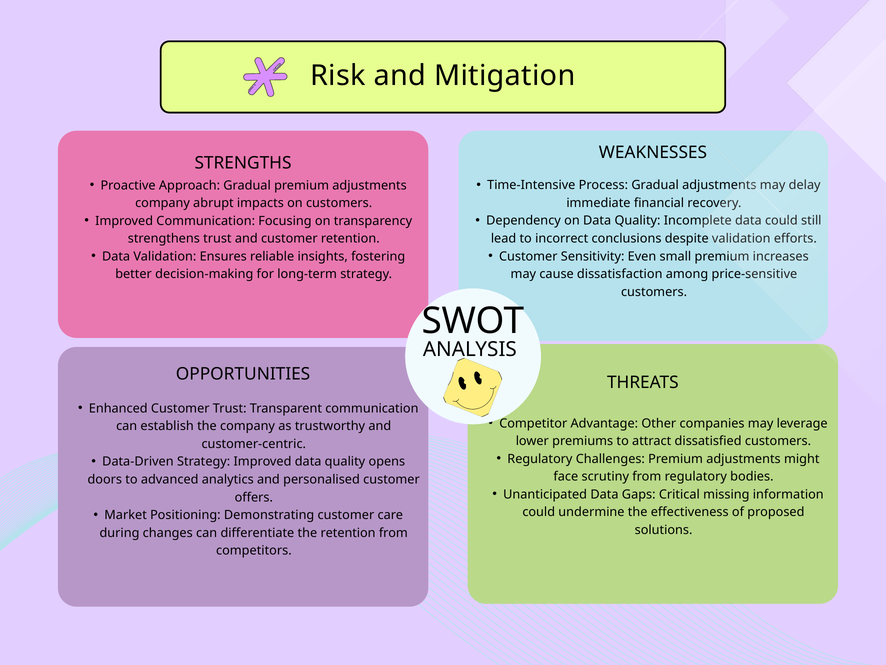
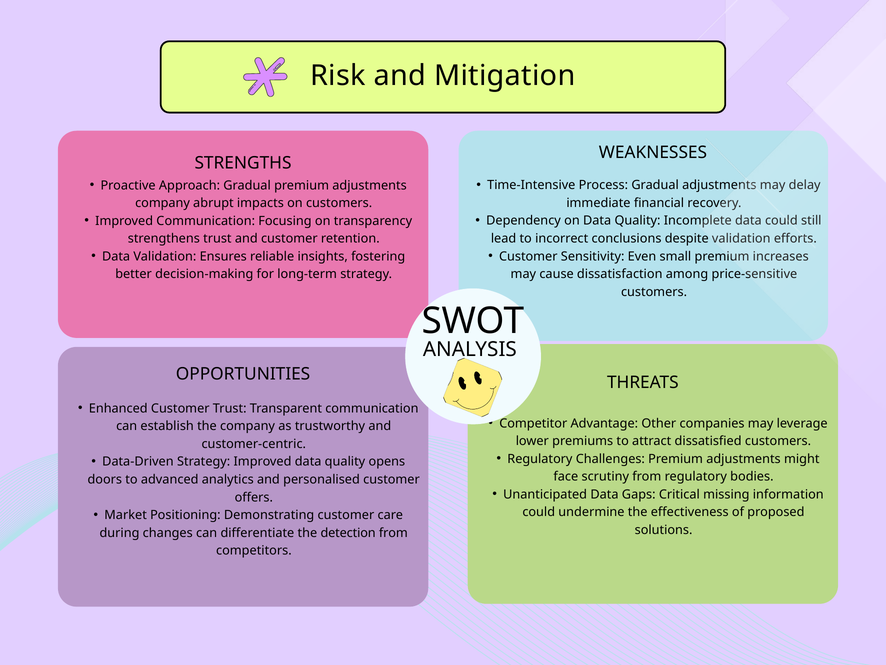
the retention: retention -> detection (348, 532)
